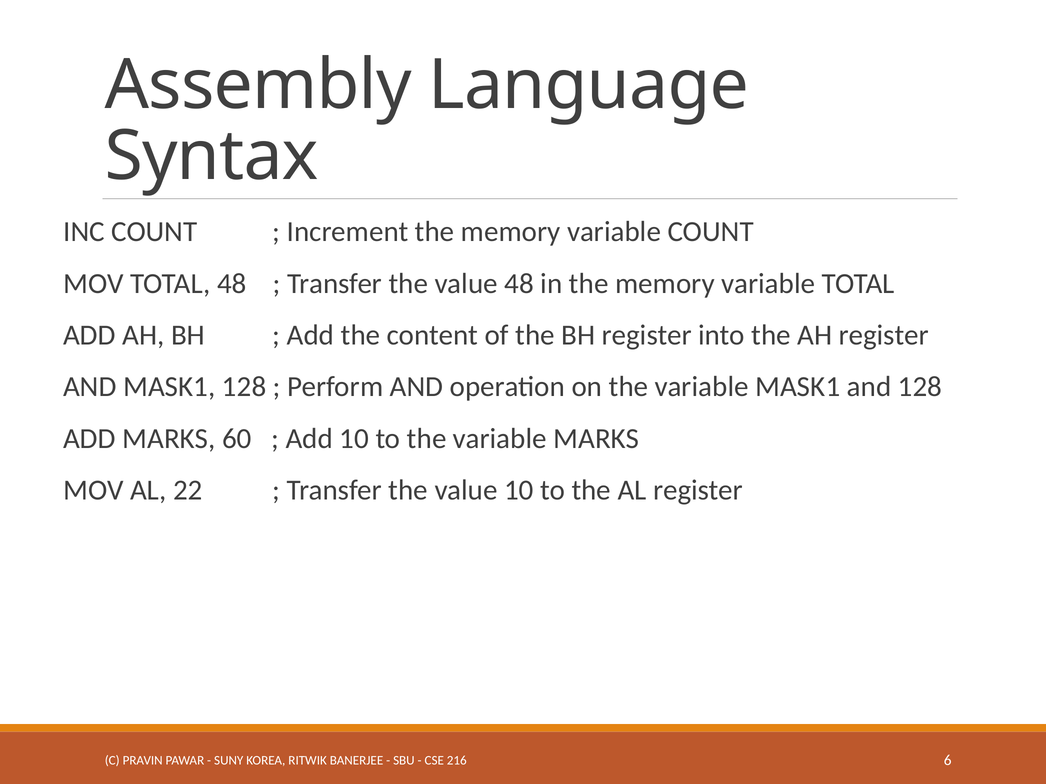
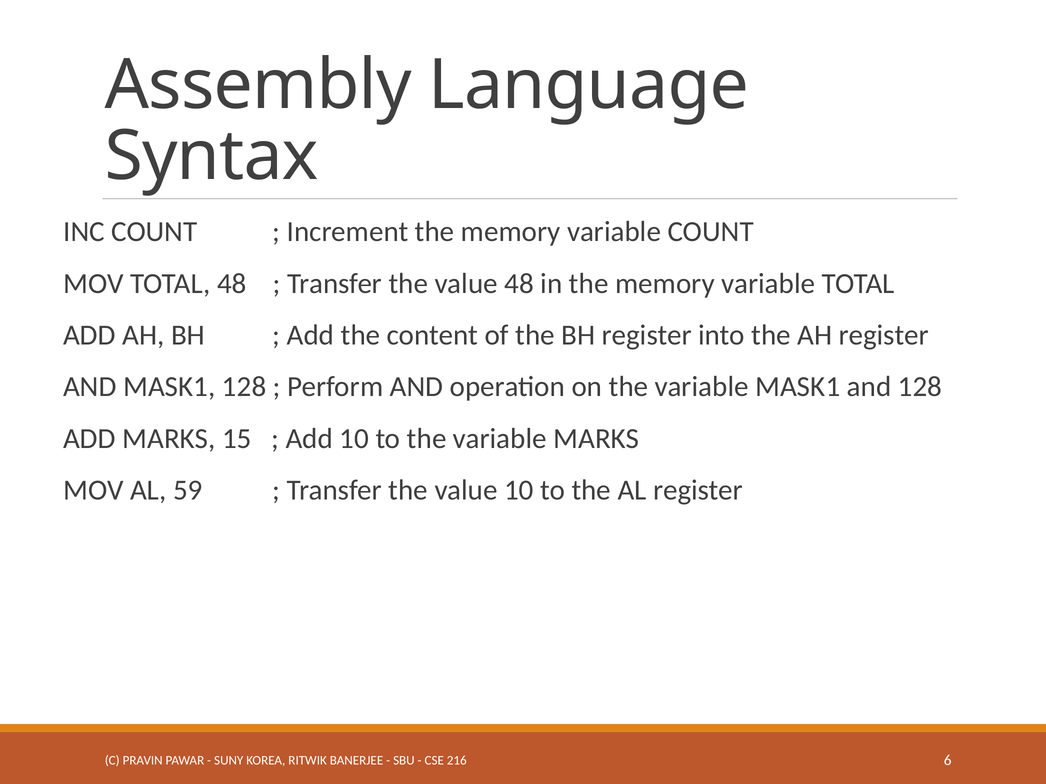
60: 60 -> 15 (237, 439)
22: 22 -> 59 (188, 491)
